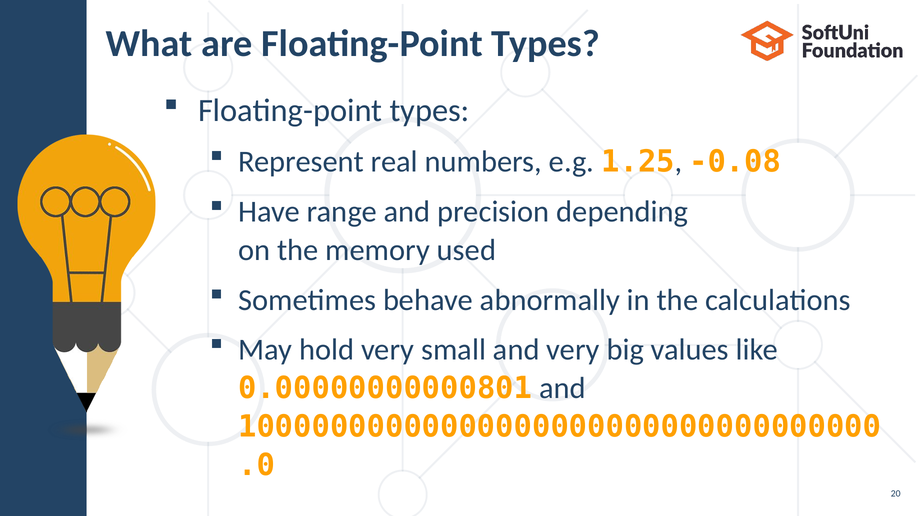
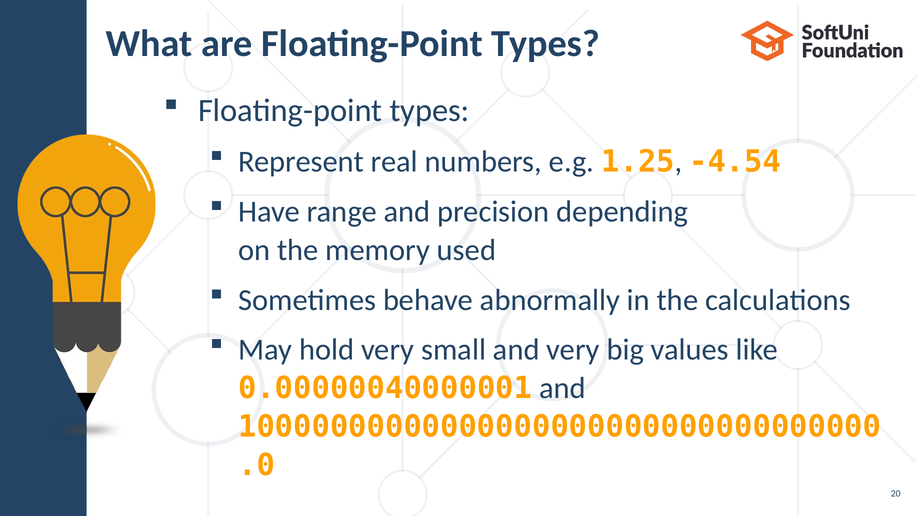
-0.08: -0.08 -> -4.54 (735, 162)
0.00000000000801: 0.00000000000801 -> 0.00000040000001 (385, 389)
